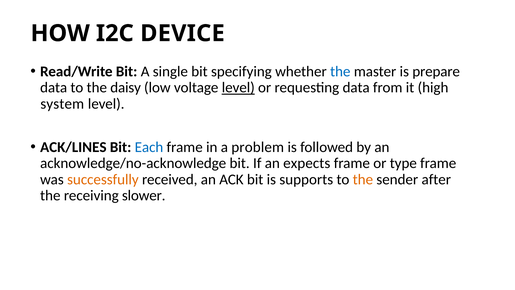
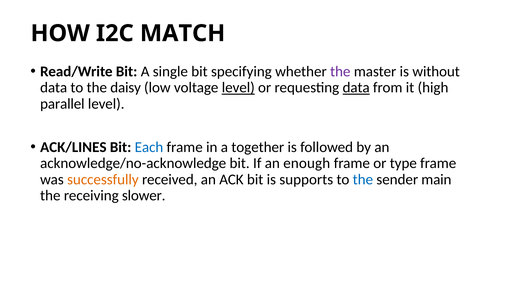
DEVICE: DEVICE -> MATCH (183, 33)
the colour: blue -> purple (340, 71)
prepare: prepare -> without (436, 71)
data underline: none -> present (356, 88)
system: system -> parallel (62, 104)
problem: problem -> together (258, 147)
expects: expects -> enough (307, 163)
the colour: orange -> blue (363, 179)
after: after -> main (436, 179)
